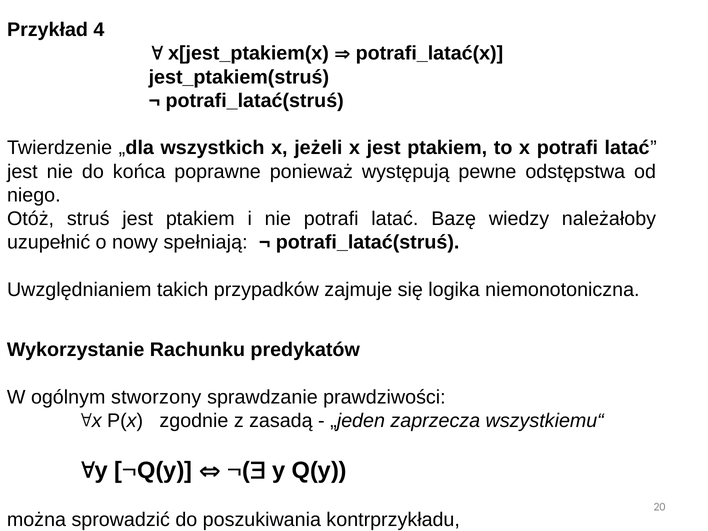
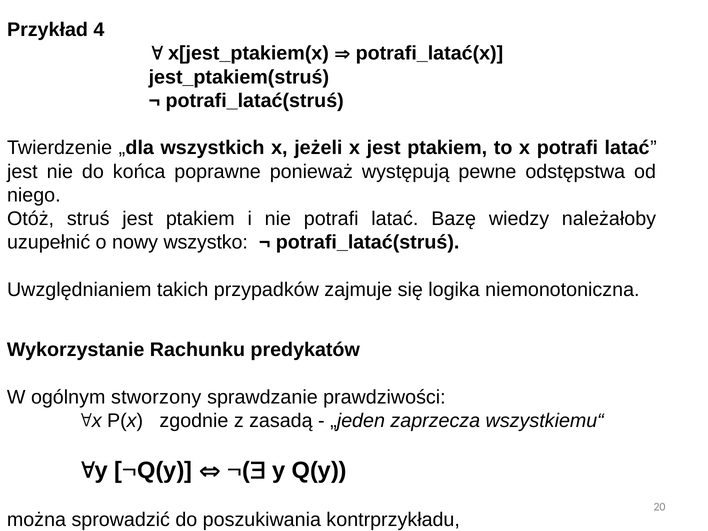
spełniają: spełniają -> wszystko (206, 242)
